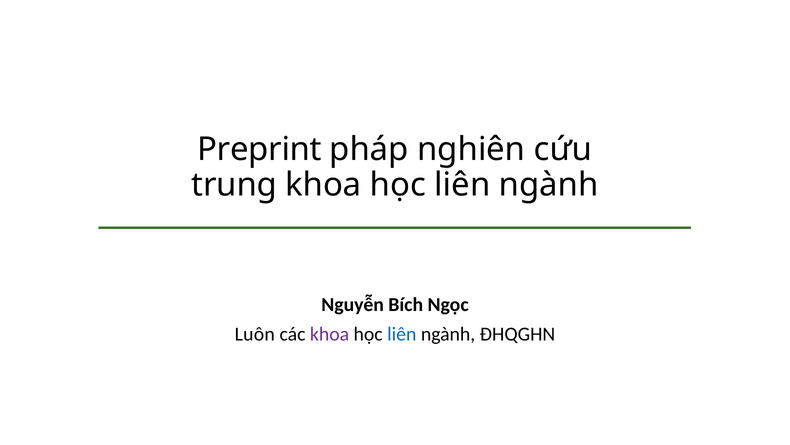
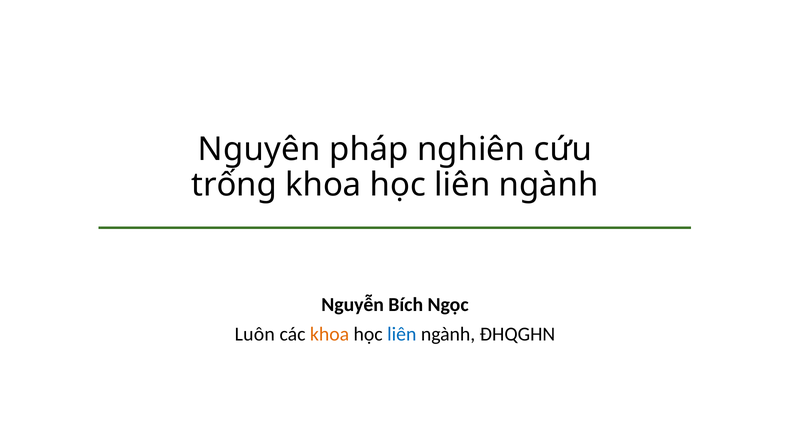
Preprint: Preprint -> Nguyên (259, 149)
trung: trung -> trống (234, 185)
khoa colour: purple -> orange (330, 334)
